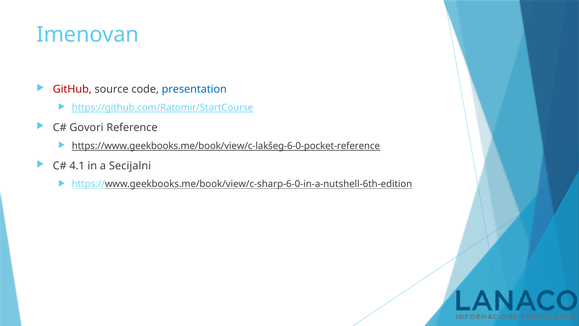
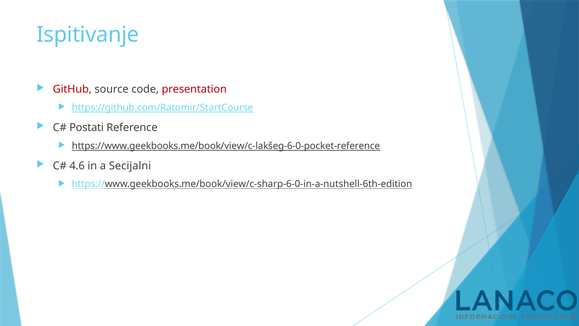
Imenovan: Imenovan -> Ispitivanje (88, 35)
presentation colour: blue -> red (194, 89)
Govori: Govori -> Postati (87, 127)
4.1: 4.1 -> 4.6 (77, 166)
